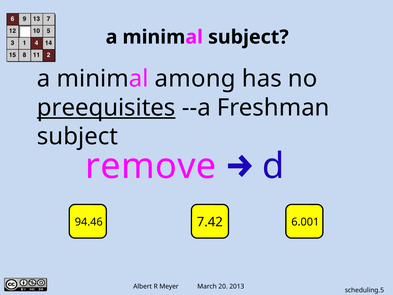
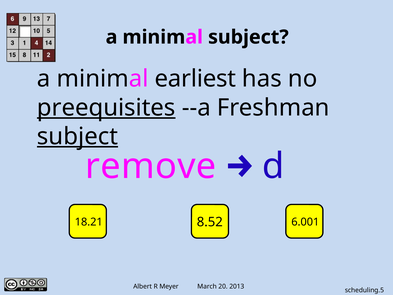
among: among -> earliest (195, 79)
subject underline: none -> present (77, 136)
7.42: 7.42 -> 8.52 (210, 222)
94.46: 94.46 -> 18.21 (89, 222)
